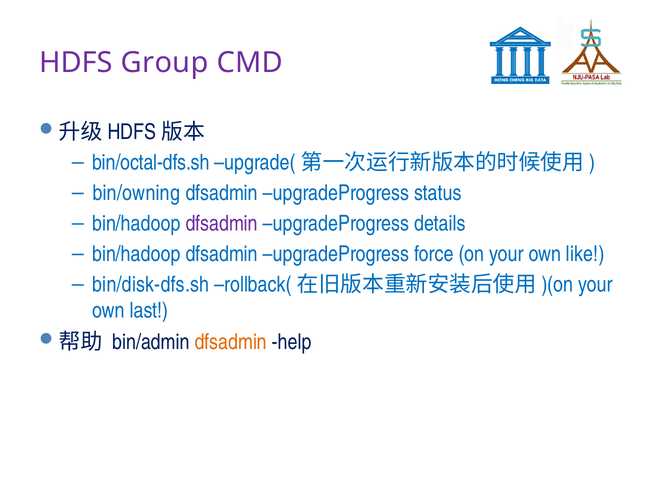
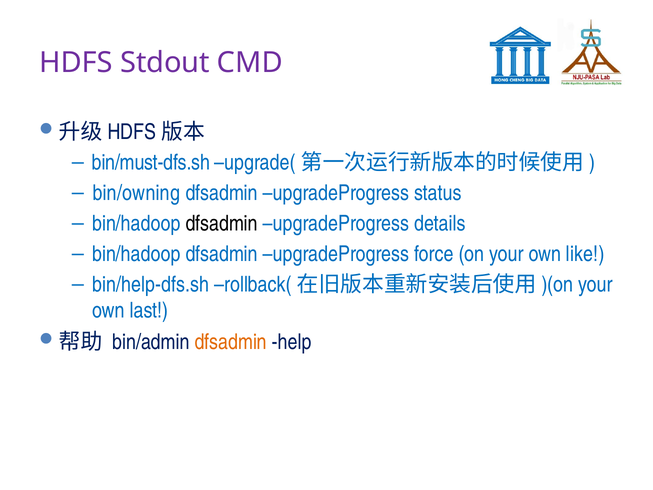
Group: Group -> Stdout (165, 62)
bin/octal-dfs.sh: bin/octal-dfs.sh -> bin/must-dfs.sh (151, 163)
dfsadmin colour: purple -> black (222, 224)
bin/disk-dfs.sh: bin/disk-dfs.sh -> bin/help-dfs.sh (151, 284)
